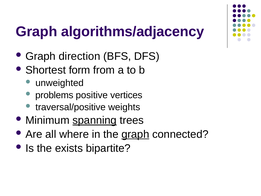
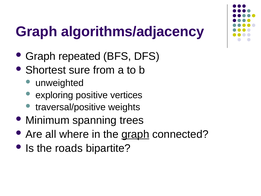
direction: direction -> repeated (80, 56)
form: form -> sure (79, 70)
problems: problems -> exploring (54, 95)
spanning underline: present -> none (95, 120)
exists: exists -> roads (69, 148)
